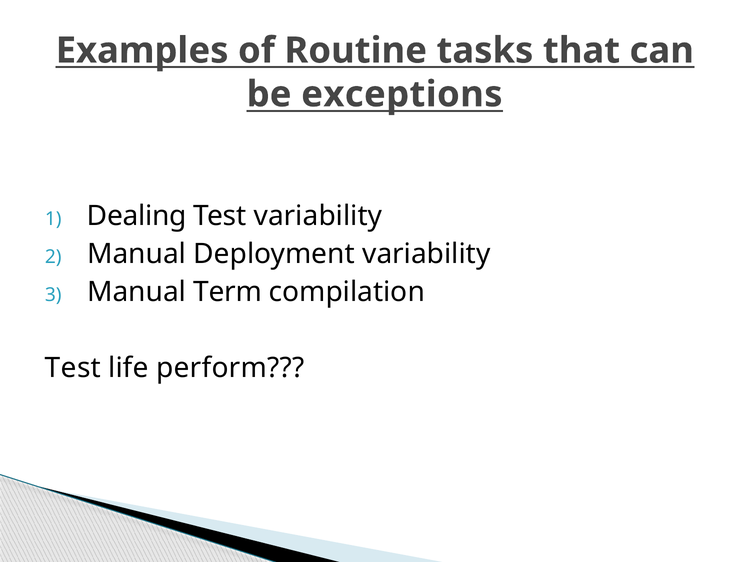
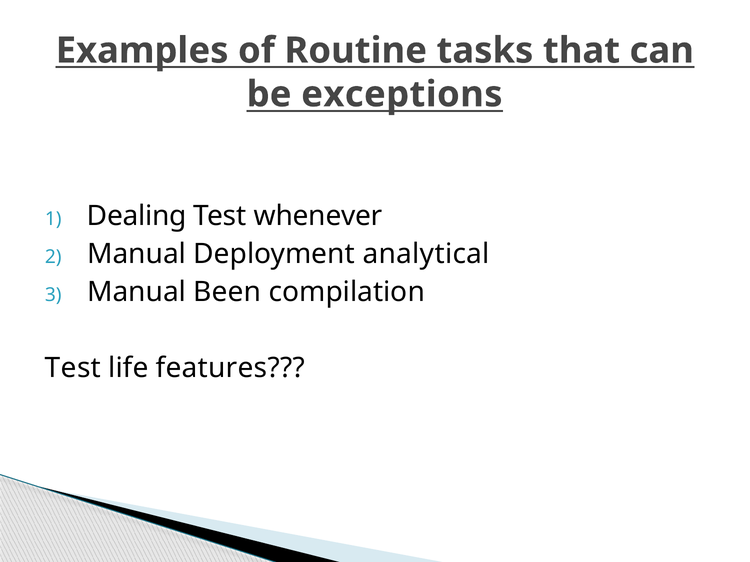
Test variability: variability -> whenever (318, 216)
Deployment variability: variability -> analytical (426, 254)
Term: Term -> Been (227, 292)
perform: perform -> features (230, 368)
